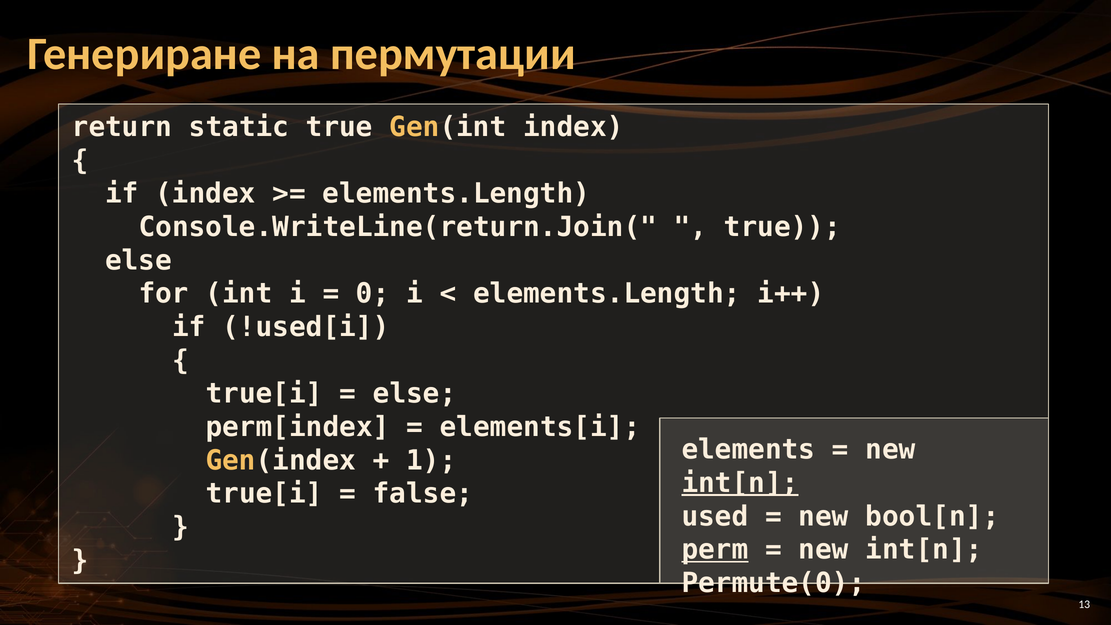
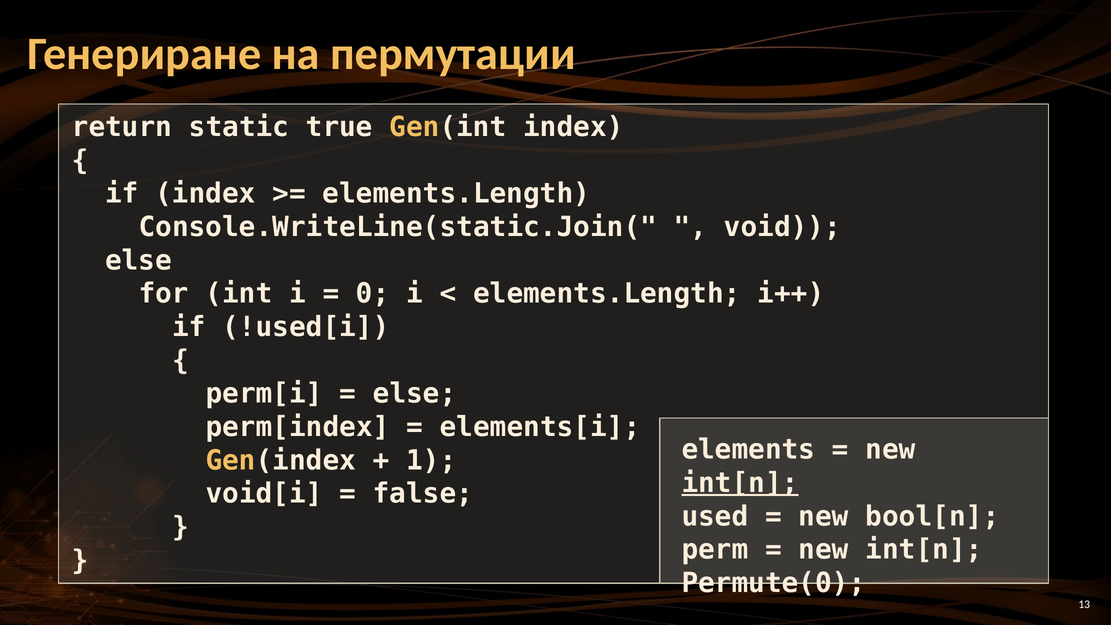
Console.WriteLine(return.Join(: Console.WriteLine(return.Join( -> Console.WriteLine(static.Join( (398, 227)
true: true -> void (782, 227)
true[i: true[i -> perm[i (264, 394)
true[i: true[i -> void[i (264, 494)
perm underline: present -> none (715, 550)
